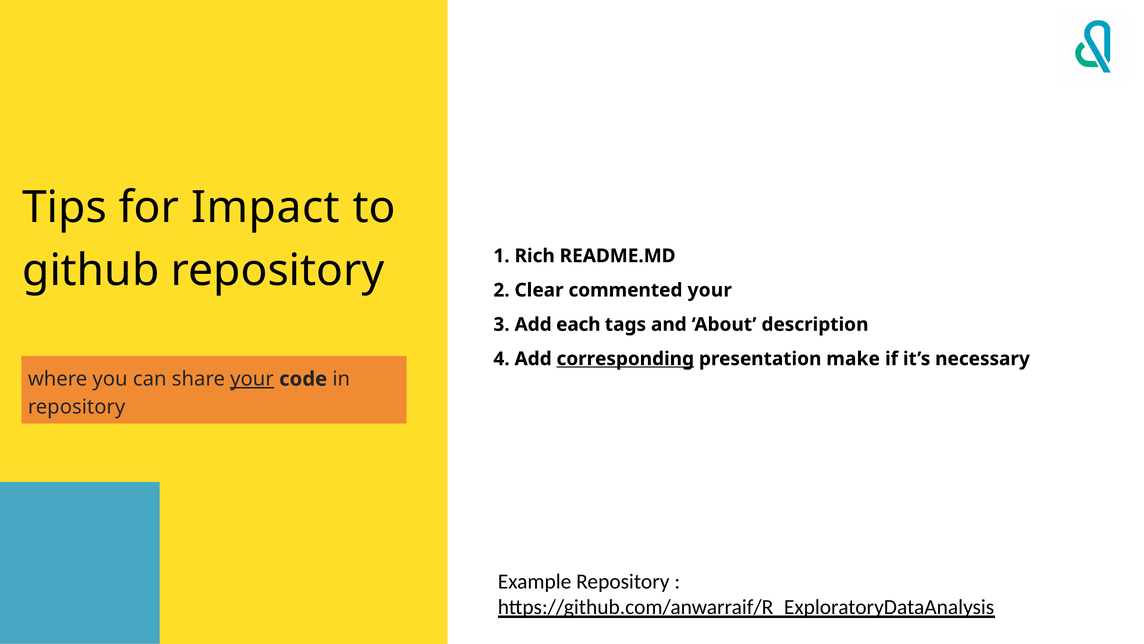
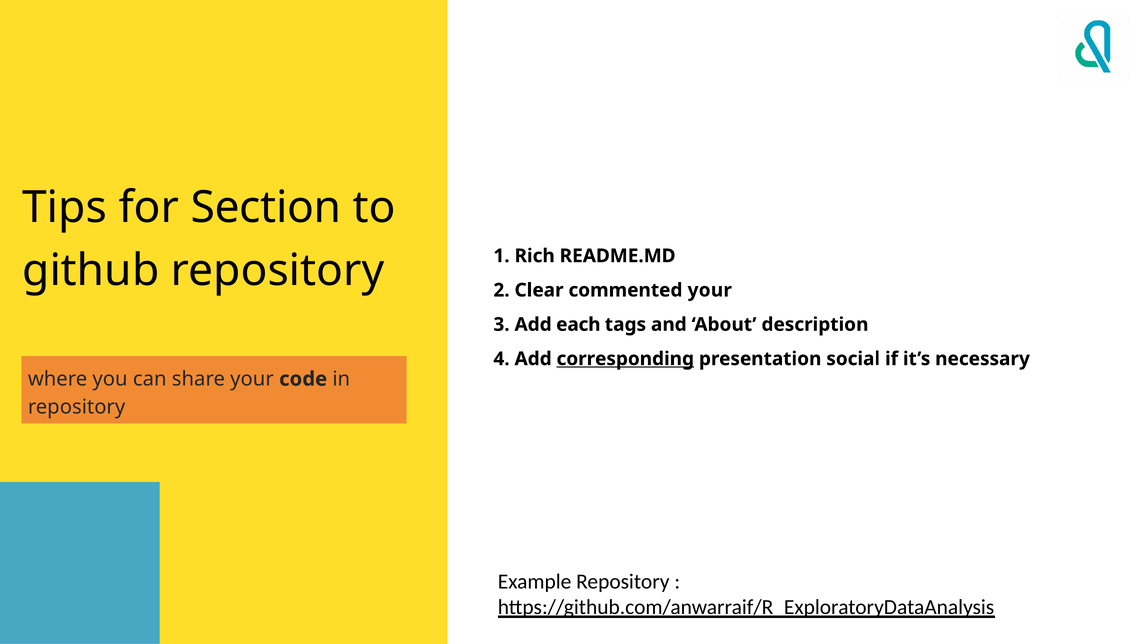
Impact: Impact -> Section (266, 207)
make: make -> social (853, 359)
your underline: present -> none (252, 379)
